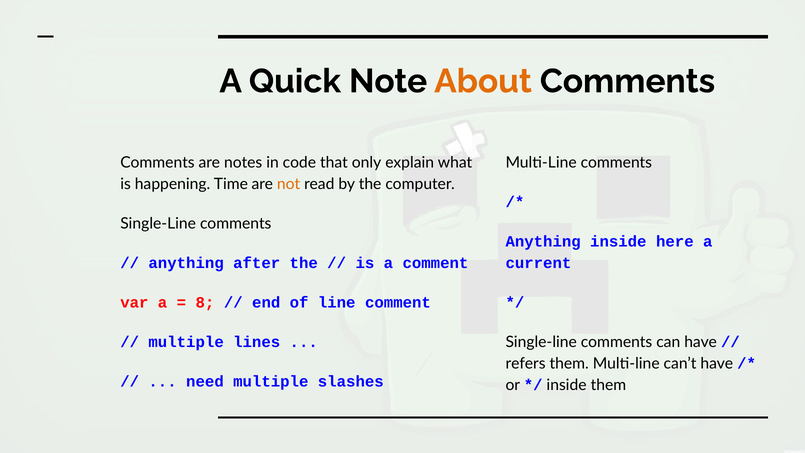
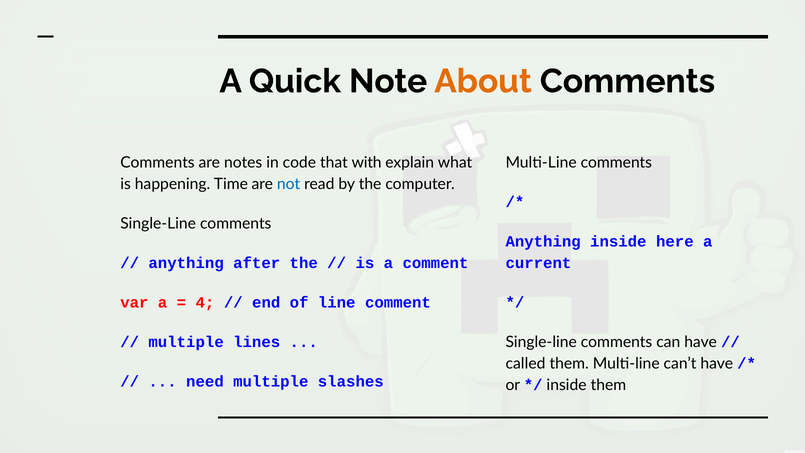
only: only -> with (367, 162)
not colour: orange -> blue (289, 184)
8: 8 -> 4 (205, 302)
refers: refers -> called (525, 363)
